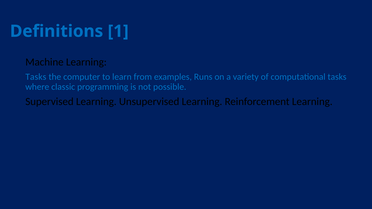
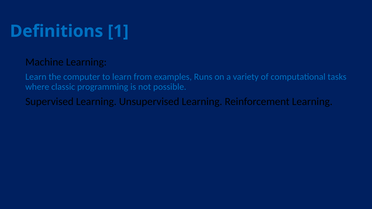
Tasks: Tasks -> Learn (36, 77)
